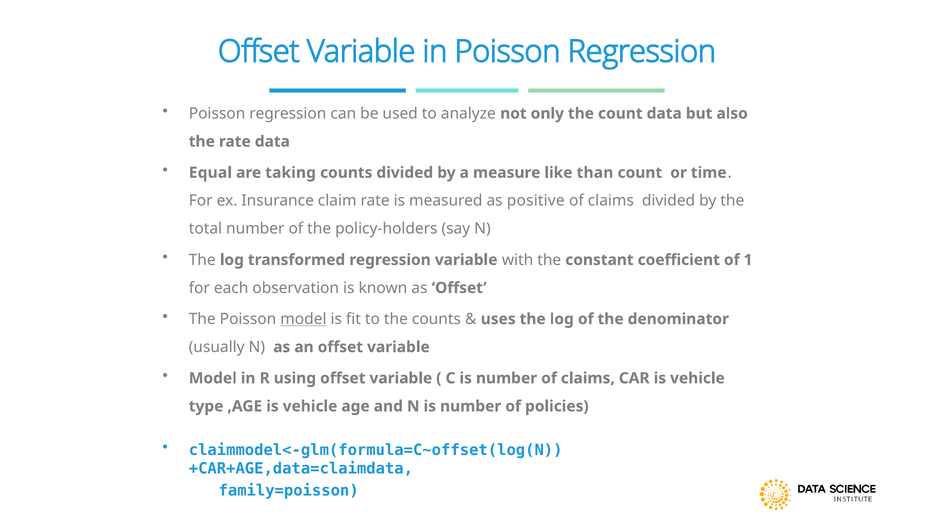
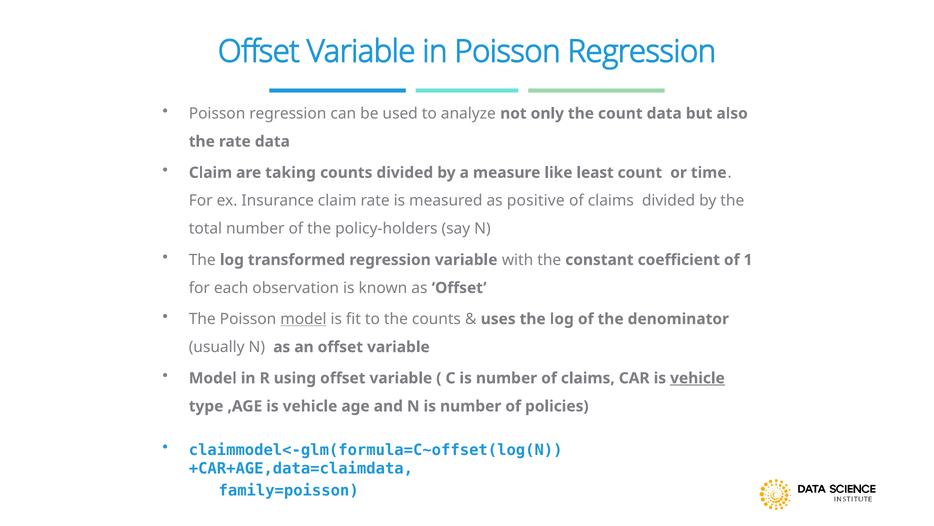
Equal: Equal -> Claim (211, 172)
than: than -> least (595, 172)
vehicle underline: none -> present (697, 378)
